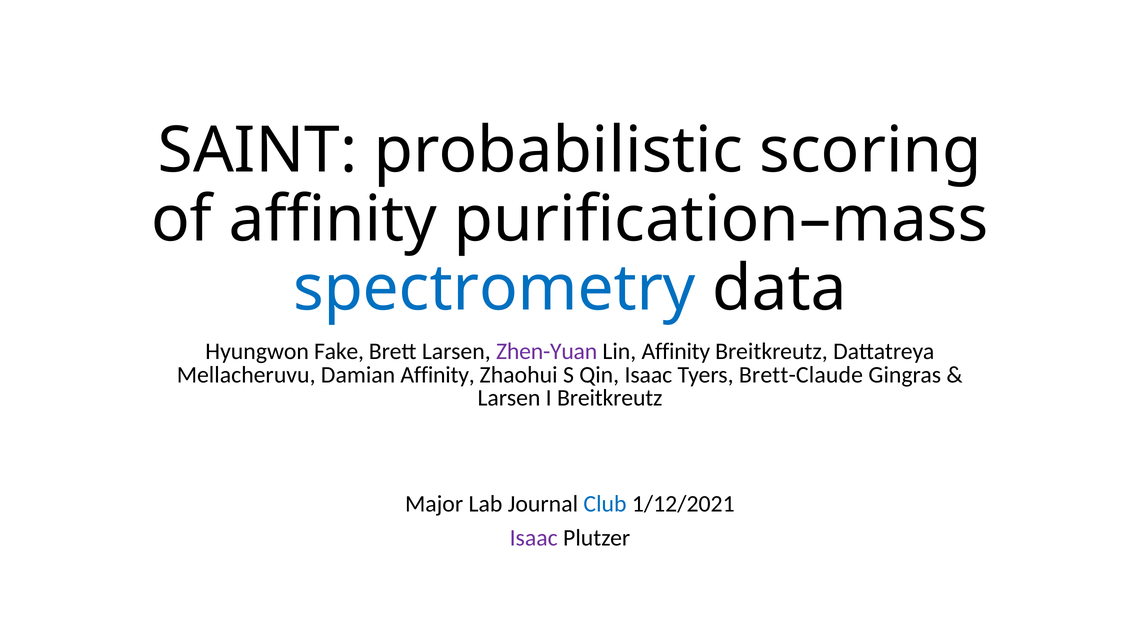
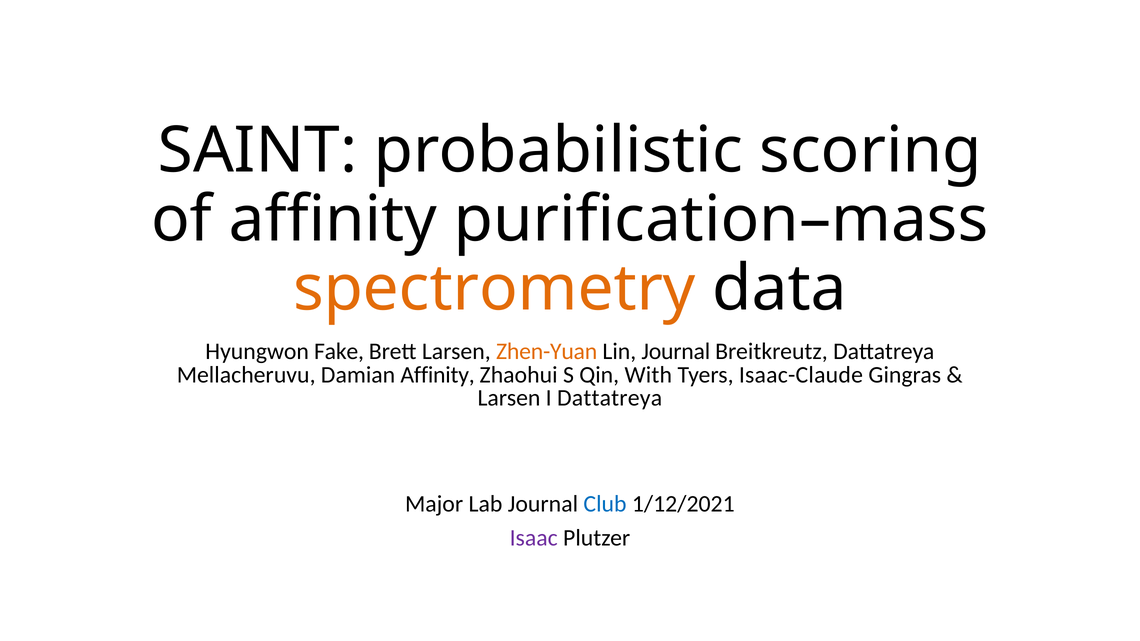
spectrometry colour: blue -> orange (494, 289)
Zhen-Yuan colour: purple -> orange (547, 352)
Lin Affinity: Affinity -> Journal (676, 352)
Qin Isaac: Isaac -> With (648, 375)
Brett-Claude: Brett-Claude -> Isaac-Claude (801, 375)
I Breitkreutz: Breitkreutz -> Dattatreya (610, 398)
